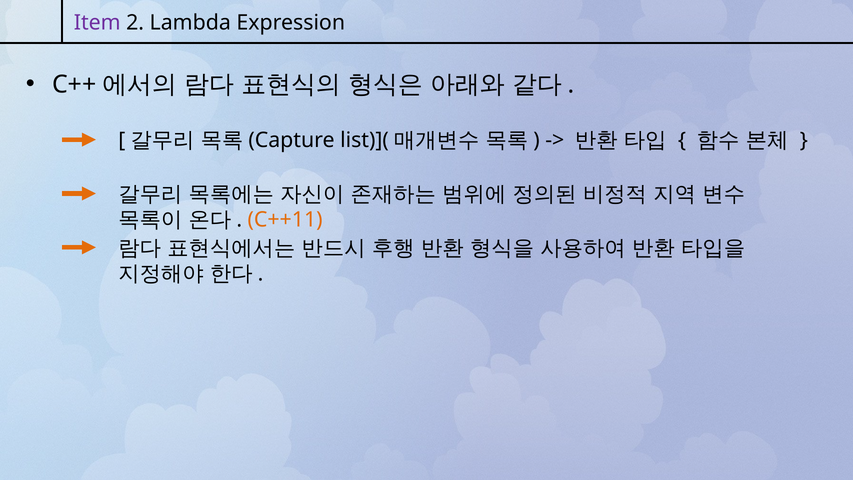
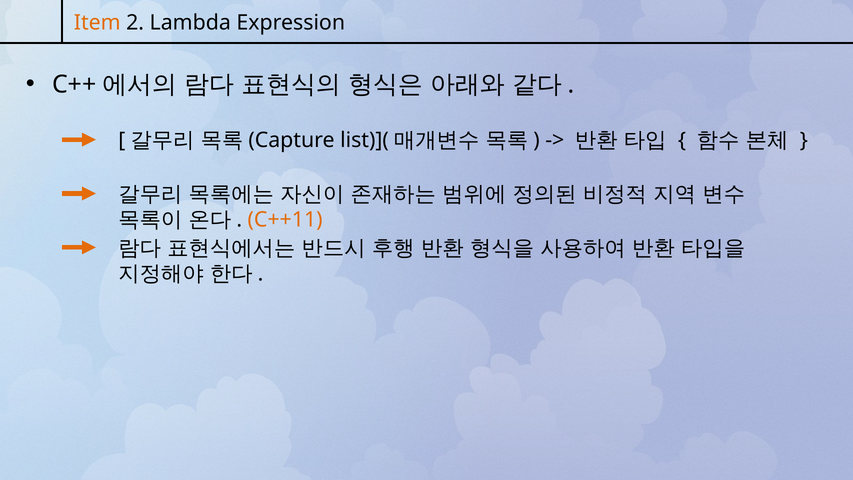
Item colour: purple -> orange (97, 23)
